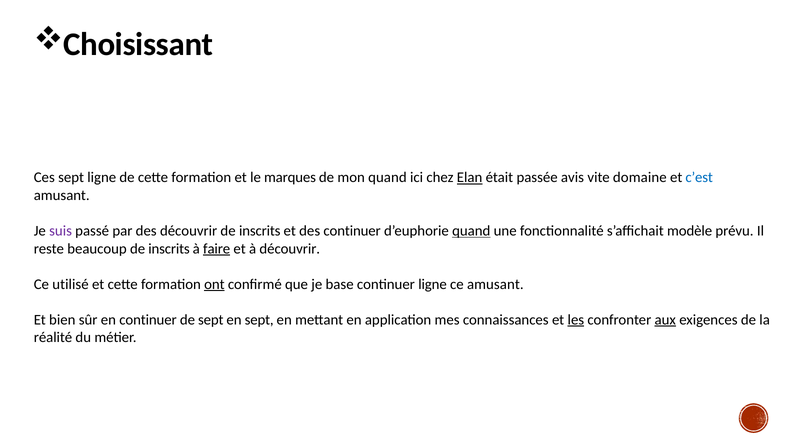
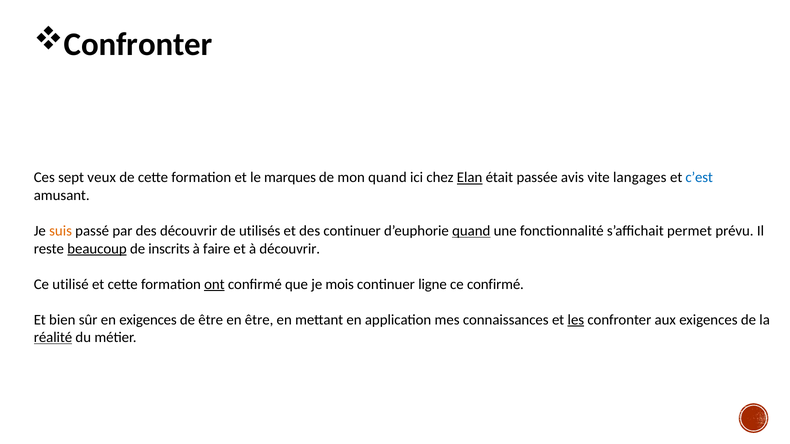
Choisissant: Choisissant -> Confronter (138, 44)
sept ligne: ligne -> veux (102, 178)
domaine: domaine -> langages (640, 178)
suis colour: purple -> orange (61, 231)
inscrits: inscrits -> utilisés (260, 231)
modèle: modèle -> permet (689, 231)
beaucoup underline: none -> present (97, 249)
faire underline: present -> none (217, 249)
base: base -> mois (340, 284)
ce amusant: amusant -> confirmé (495, 284)
en continuer: continuer -> exigences (148, 320)
de sept: sept -> être (211, 320)
en sept: sept -> être (259, 320)
aux underline: present -> none (665, 320)
réalité underline: none -> present (53, 338)
